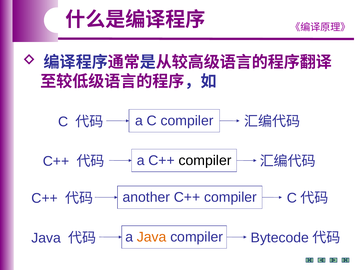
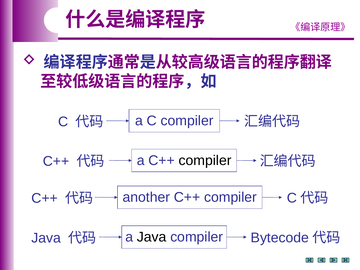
Java colour: orange -> black (152, 237)
